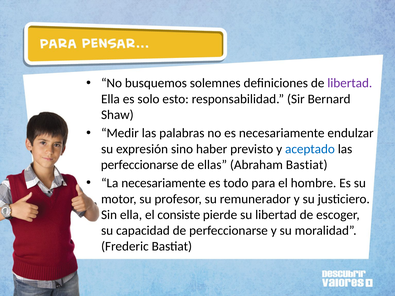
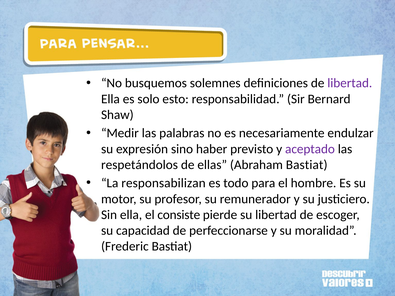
aceptado colour: blue -> purple (310, 149)
perfeccionarse: perfeccionarse -> respetándolos (140, 165)
La necesariamente: necesariamente -> responsabilizan (163, 183)
